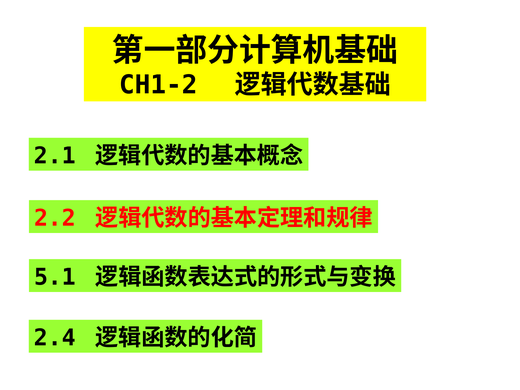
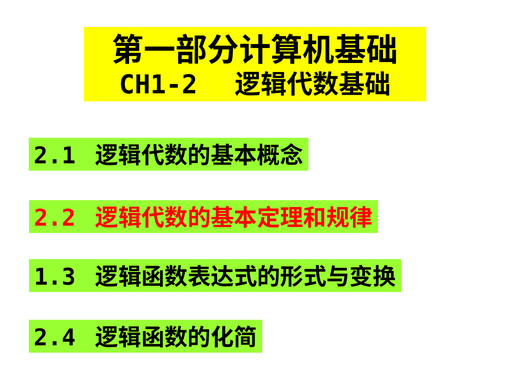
5.1: 5.1 -> 1.3 (55, 277)
